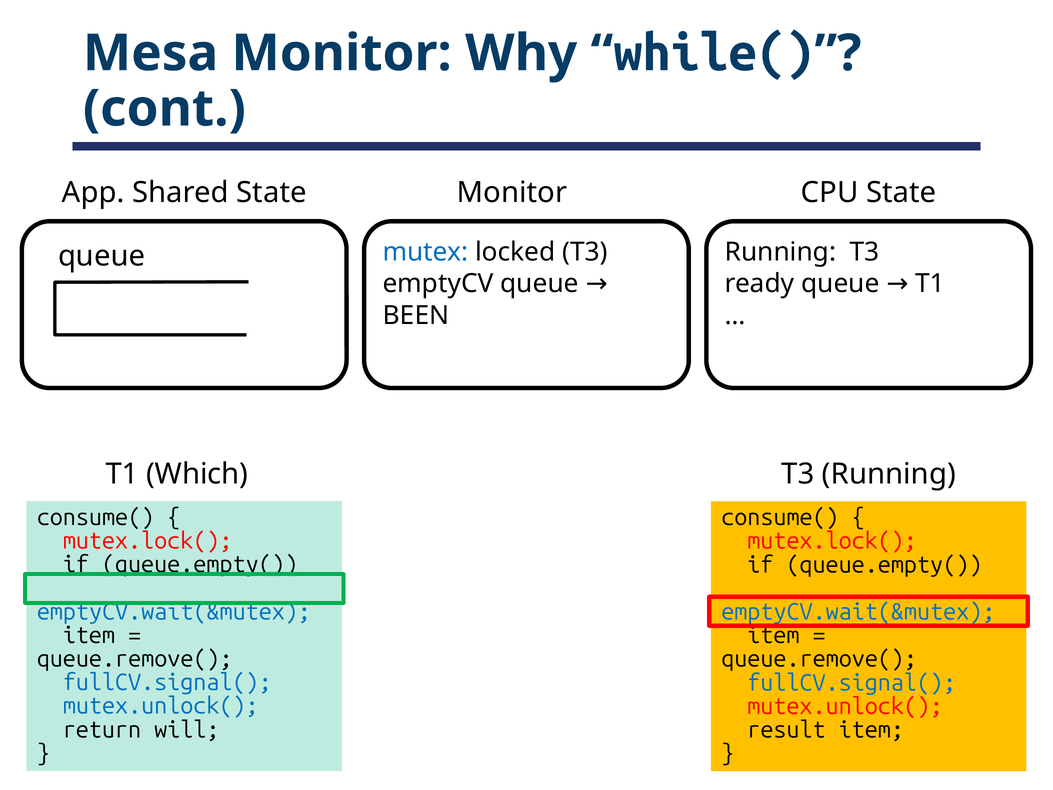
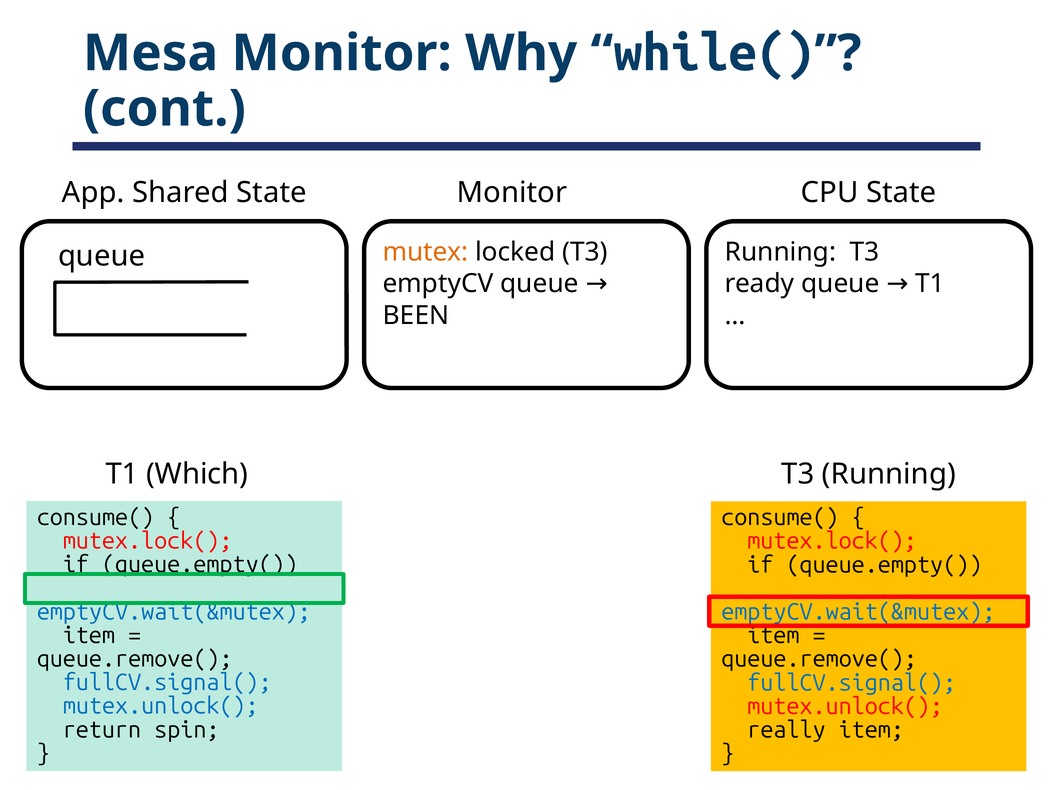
mutex colour: blue -> orange (425, 252)
will: will -> spin (187, 730)
result: result -> really (787, 730)
